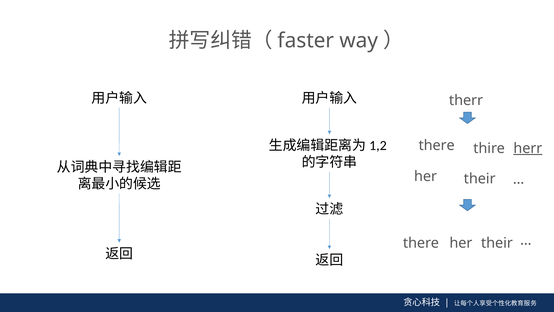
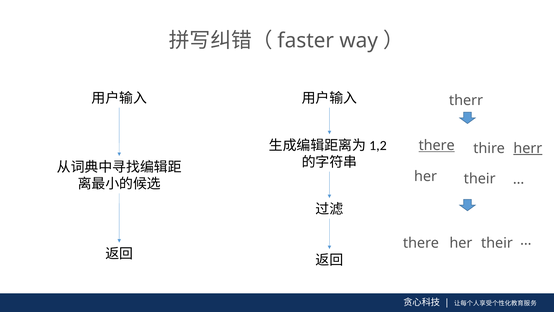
there underline: none -> present (437, 145)
